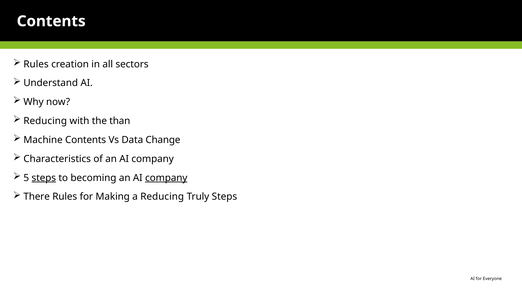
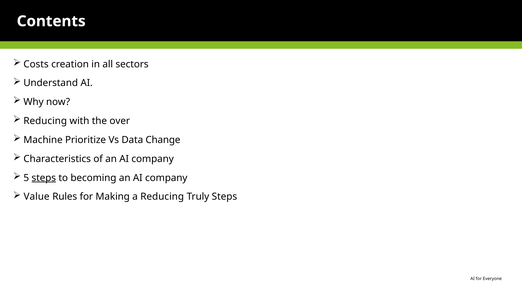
Rules: Rules -> Costs (36, 64)
than: than -> over (120, 121)
Machine Contents: Contents -> Prioritize (86, 140)
company underline: present -> none (166, 178)
There: There -> Value (37, 197)
